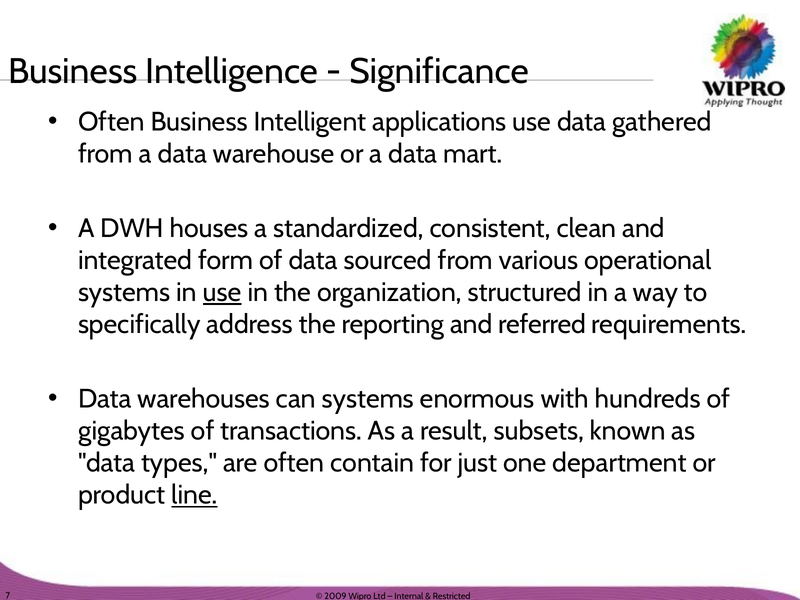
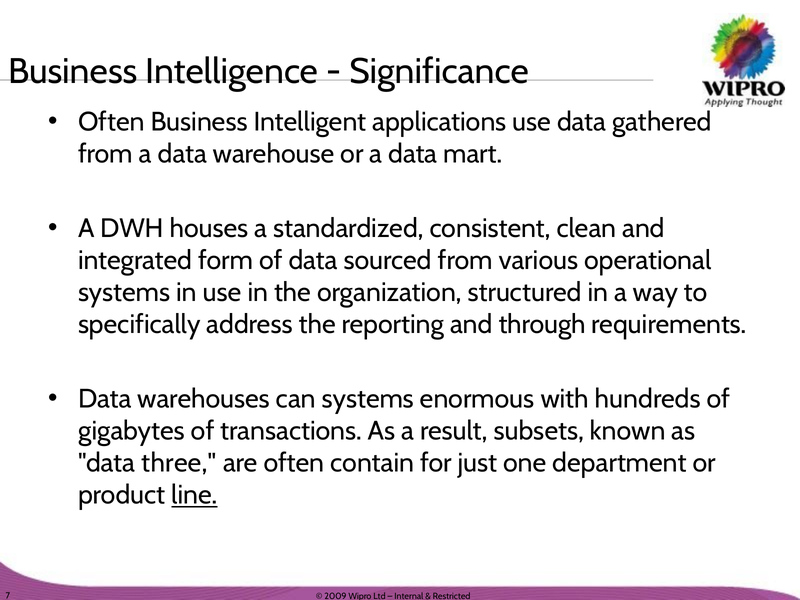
use underline: present -> none (222, 293)
referred: referred -> through (542, 325)
types: types -> three (179, 463)
